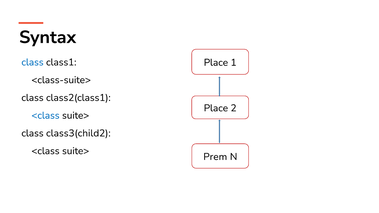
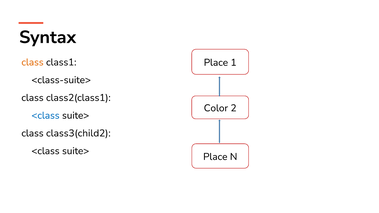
class colour: blue -> orange (32, 62)
Place: Place -> Color (216, 108)
Prem: Prem -> Place (215, 157)
